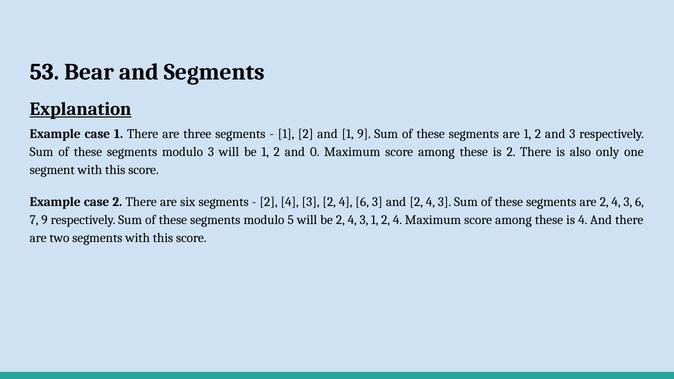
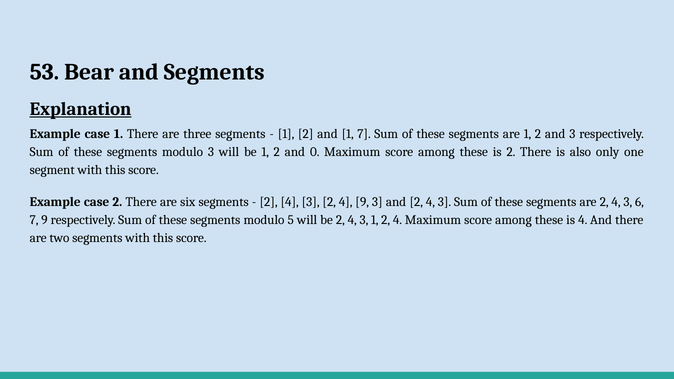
1 9: 9 -> 7 (364, 134)
4 6: 6 -> 9 (362, 202)
